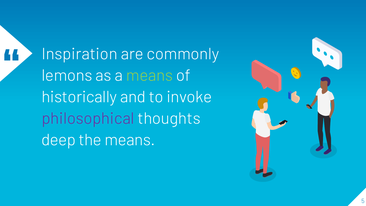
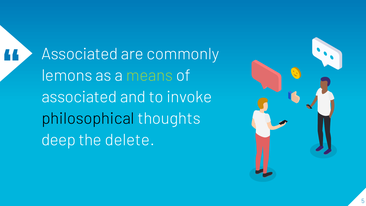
Inspiration: Inspiration -> Associated (80, 54)
historically: historically -> associated (79, 97)
philosophical colour: purple -> black (88, 118)
the means: means -> delete (130, 140)
